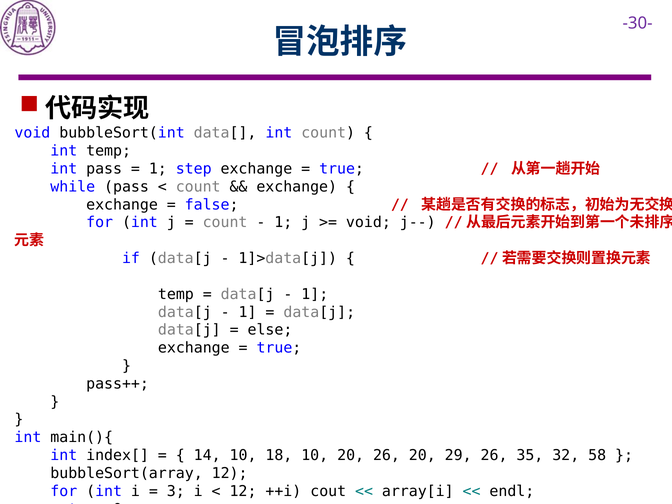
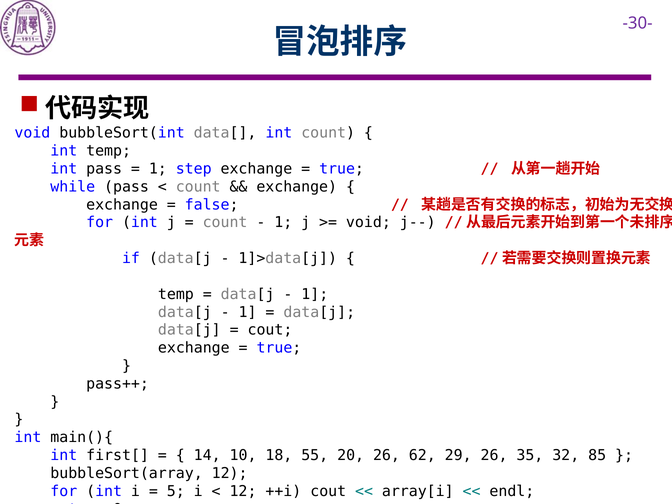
else: else -> cout (270, 330)
index[: index[ -> first[ (118, 455)
18 10: 10 -> 55 (315, 455)
26 20: 20 -> 62 (422, 455)
58: 58 -> 85 (597, 455)
3: 3 -> 5 (176, 491)
